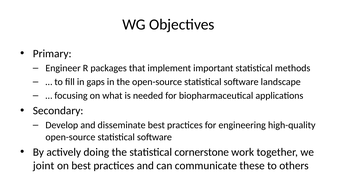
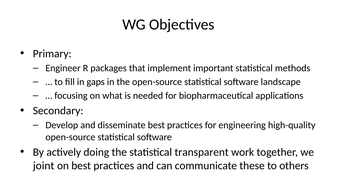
cornerstone: cornerstone -> transparent (202, 152)
